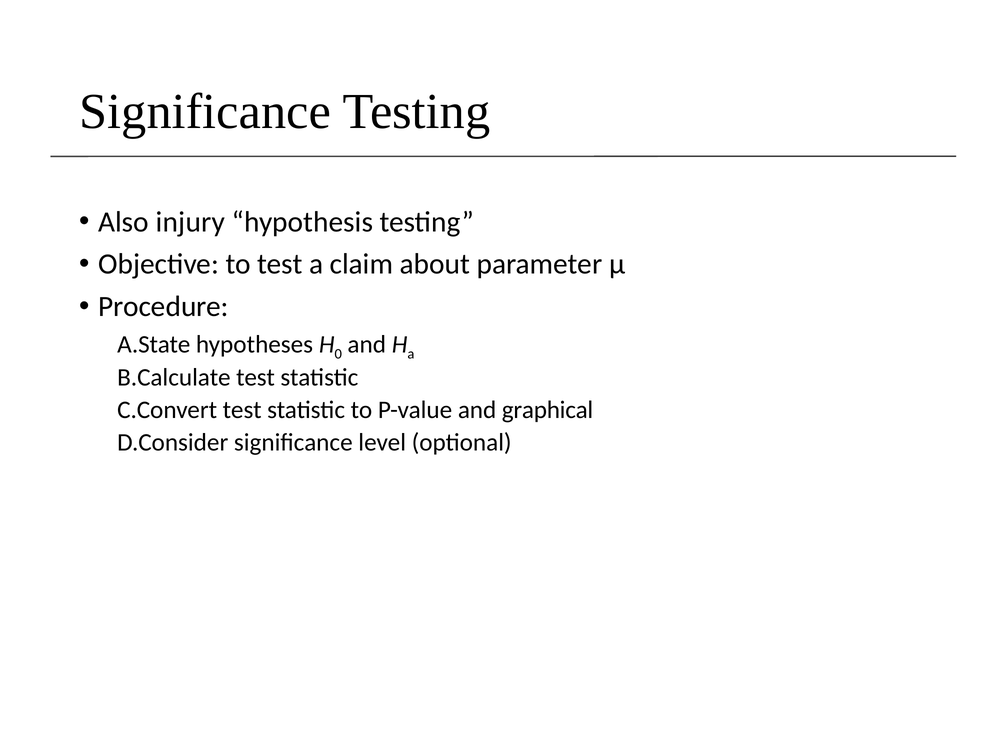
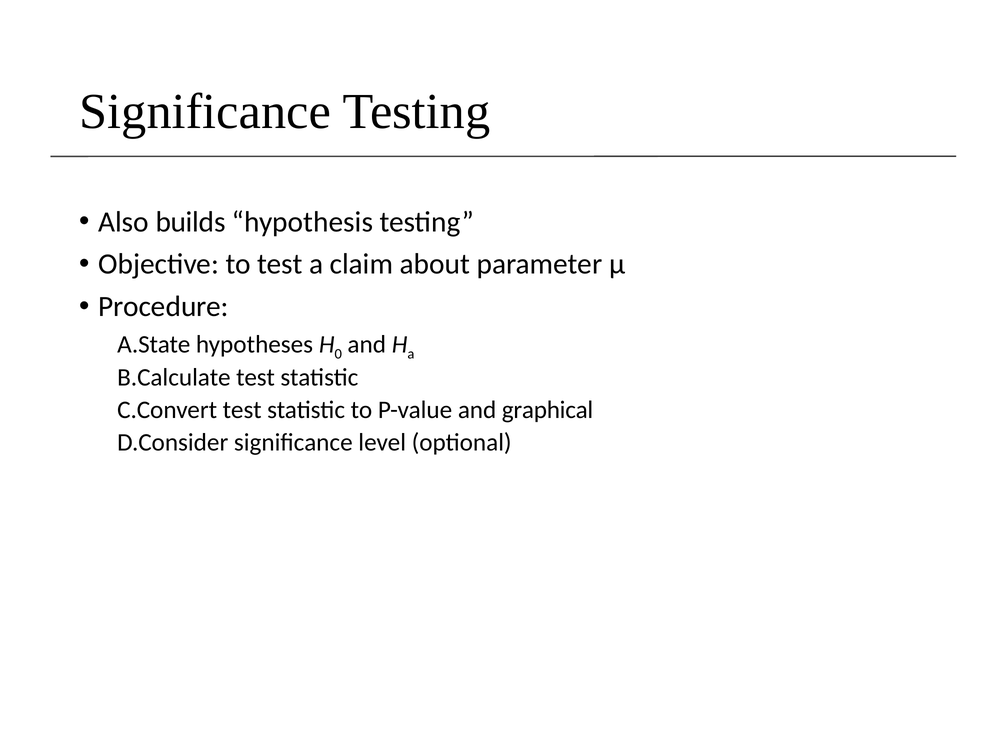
injury: injury -> builds (191, 222)
